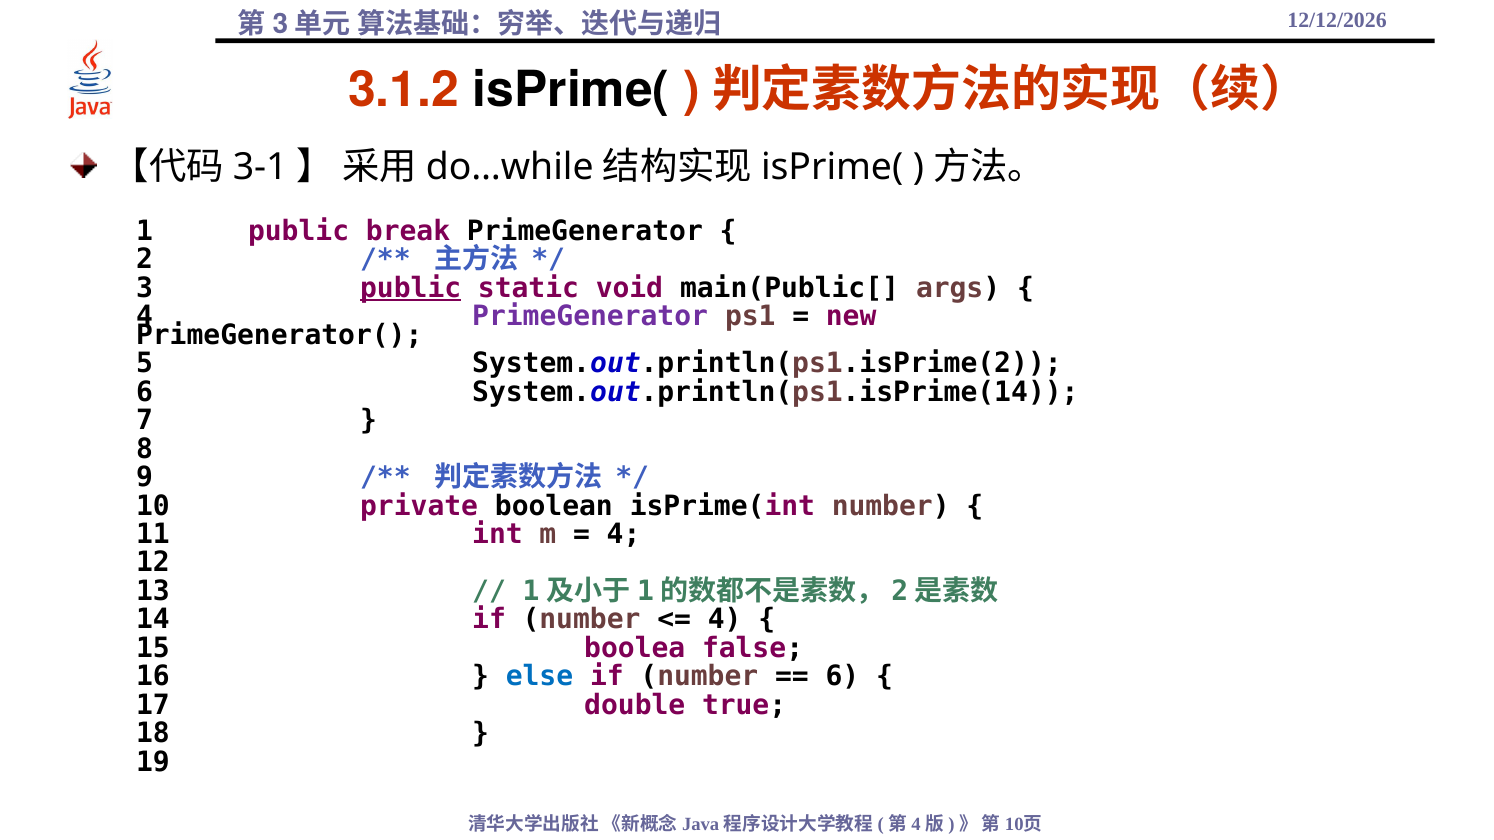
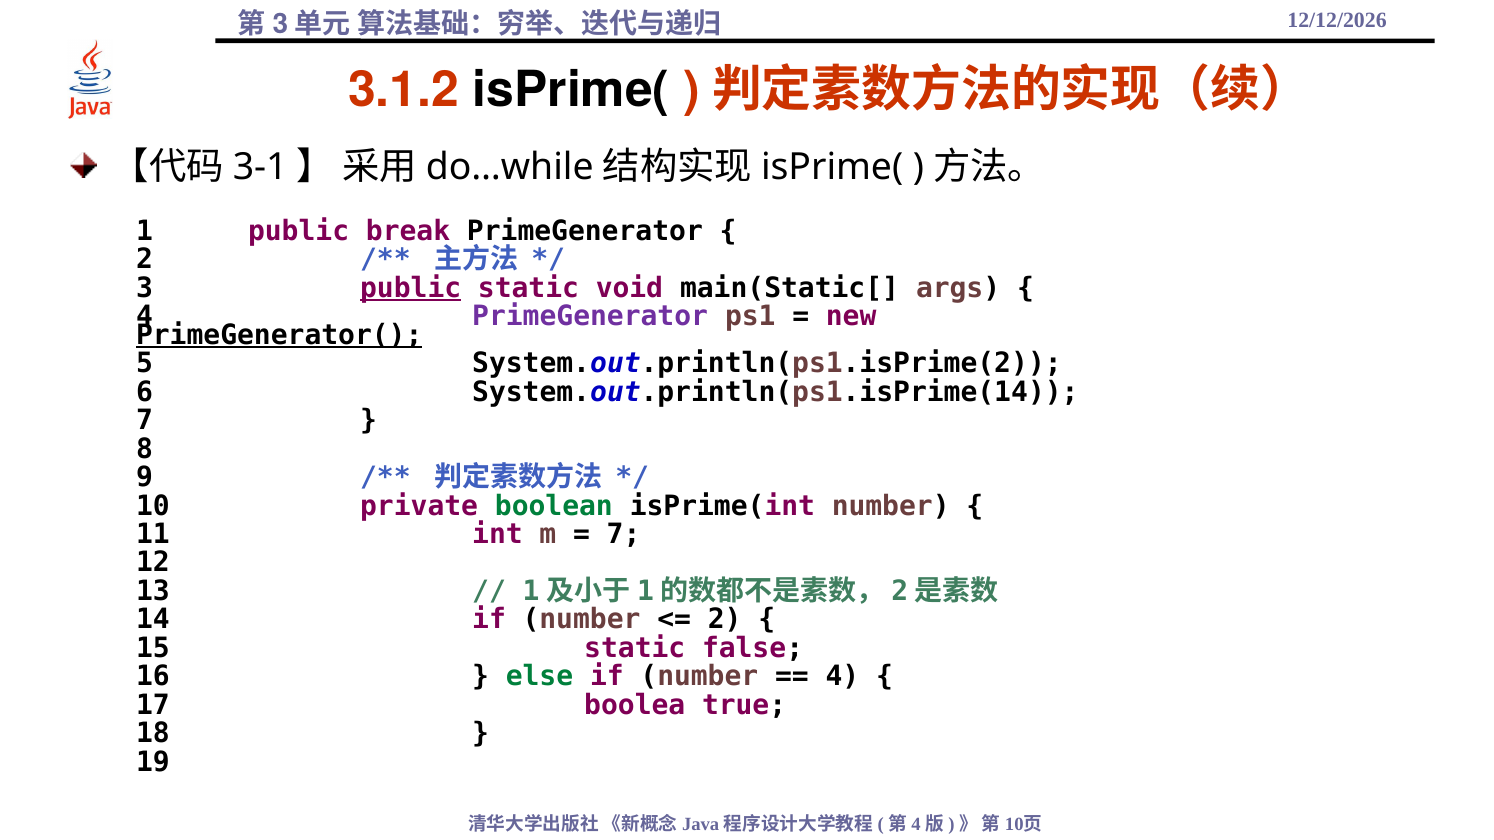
main(Public[: main(Public[ -> main(Static[ (790, 288)
PrimeGenerator( underline: none -> present (279, 335)
boolean colour: black -> green (554, 506)
4: 4 -> 7 (624, 535)
4: 4 -> 2 (725, 620)
15 boolea: boolea -> static (635, 648)
else colour: blue -> green (539, 677)
6: 6 -> 4 (842, 677)
double: double -> boolea (635, 705)
